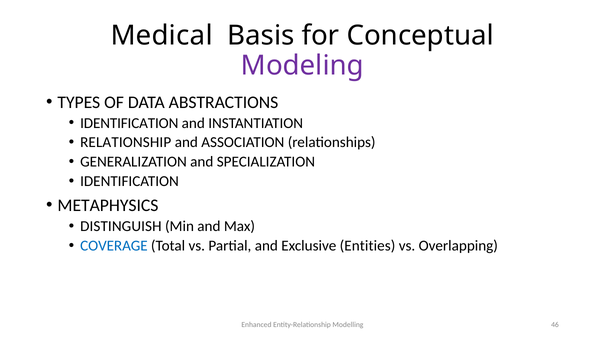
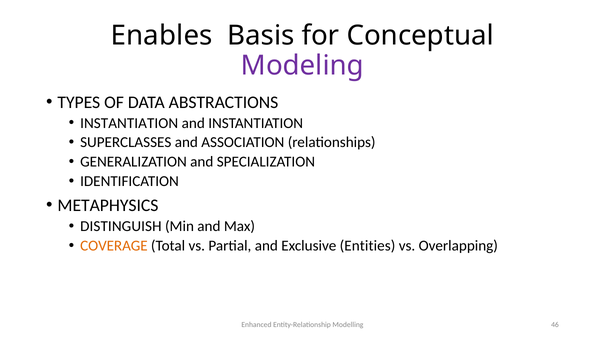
Medical: Medical -> Enables (162, 36)
IDENTIFICATION: IDENTIFICATION -> INSTANTIATION (129, 123)
RELATIONSHIP: RELATIONSHIP -> SUPERCLASSES (126, 143)
COVERAGE colour: blue -> orange (114, 246)
